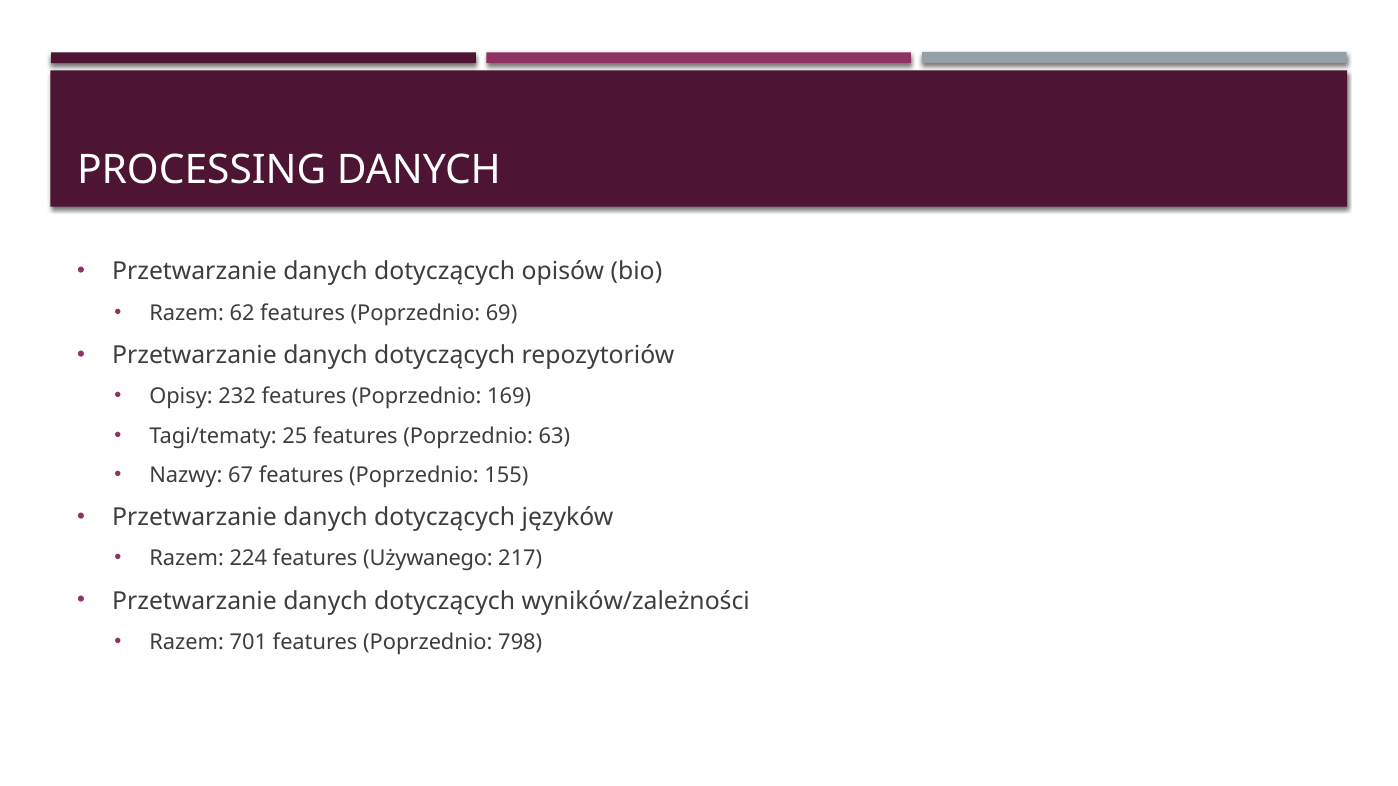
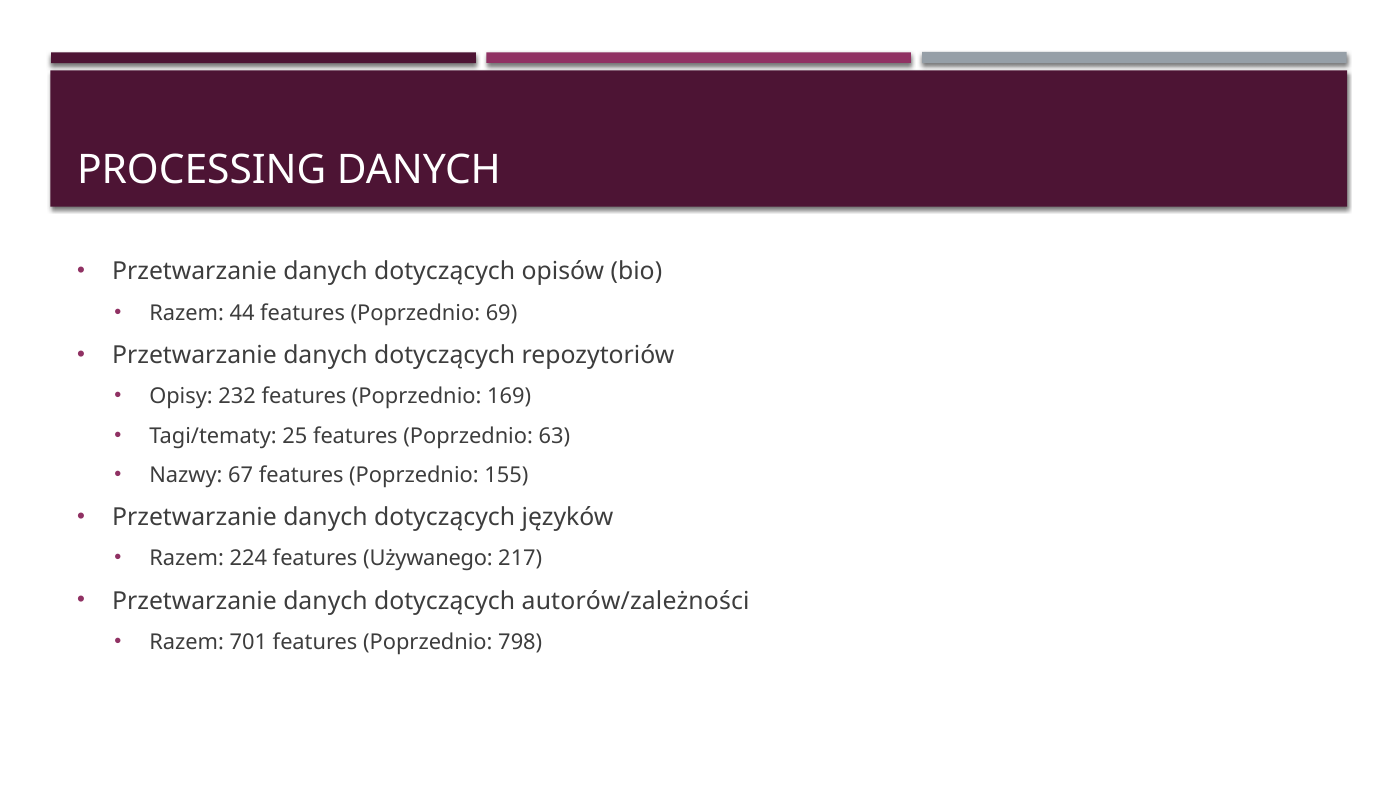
62: 62 -> 44 (242, 313)
wyników/zależności: wyników/zależności -> autorów/zależności (636, 601)
